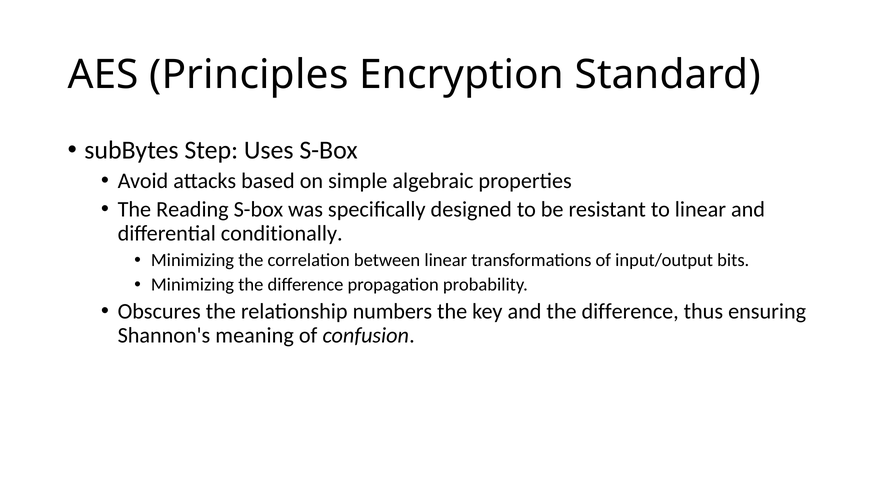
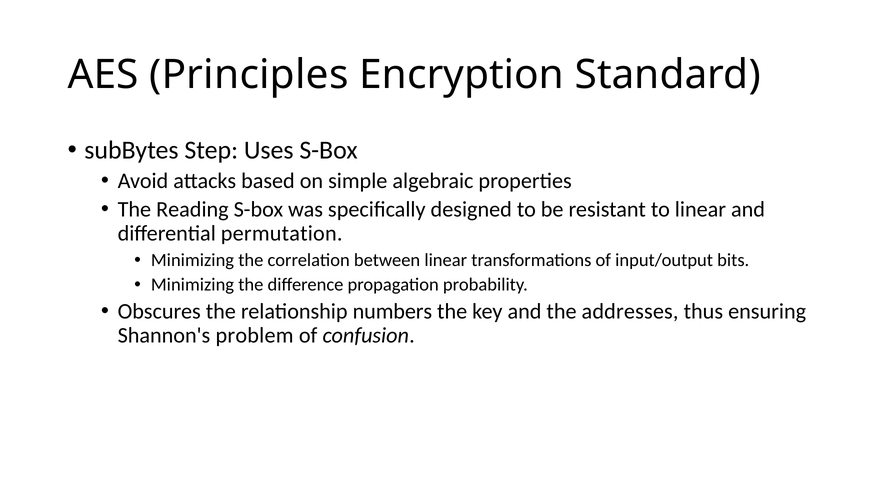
conditionally: conditionally -> permutation (282, 233)
and the difference: difference -> addresses (630, 311)
meaning: meaning -> problem (255, 335)
